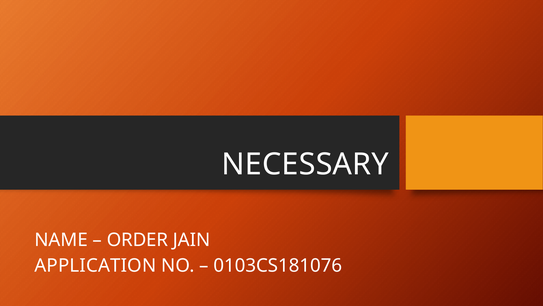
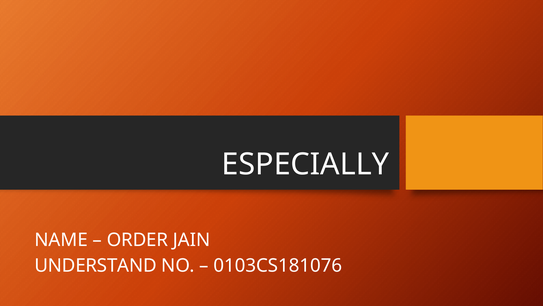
NECESSARY: NECESSARY -> ESPECIALLY (305, 164)
APPLICATION: APPLICATION -> UNDERSTAND (96, 265)
